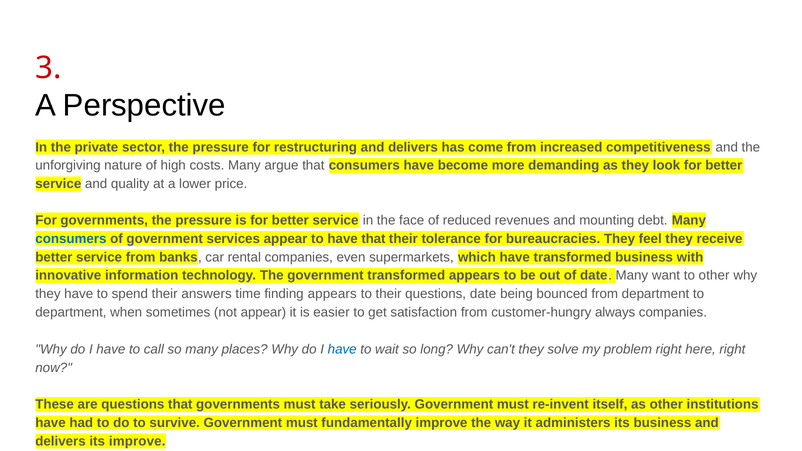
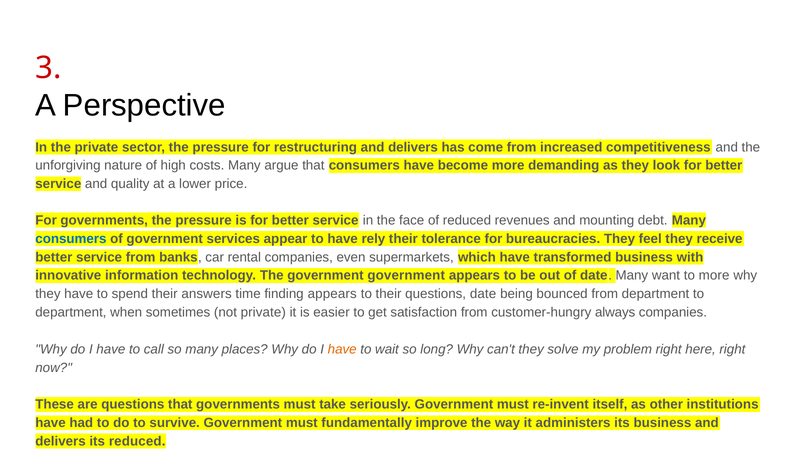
have that: that -> rely (373, 239)
government transformed: transformed -> government (406, 276)
to other: other -> more (714, 276)
not appear: appear -> private (263, 313)
have colour: blue -> orange (342, 349)
its improve: improve -> reduced (137, 442)
